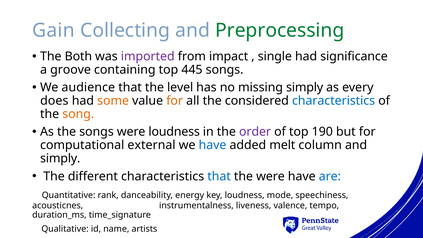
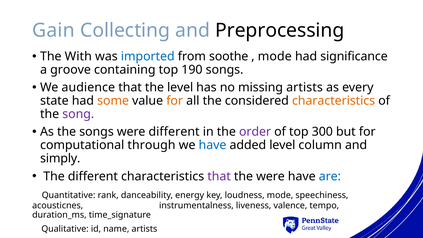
Preprocessing colour: green -> black (280, 30)
Both: Both -> With (78, 56)
imported colour: purple -> blue (148, 56)
impact: impact -> soothe (229, 56)
single: single -> mode (275, 56)
445: 445 -> 190 (192, 70)
missing simply: simply -> artists (305, 87)
does: does -> state (54, 101)
characteristics colour: blue -> orange (334, 101)
song colour: orange -> purple (78, 114)
were loudness: loudness -> different (174, 132)
190: 190 -> 300 (322, 132)
external: external -> through (152, 145)
added melt: melt -> level (282, 145)
that colour: blue -> purple (219, 176)
